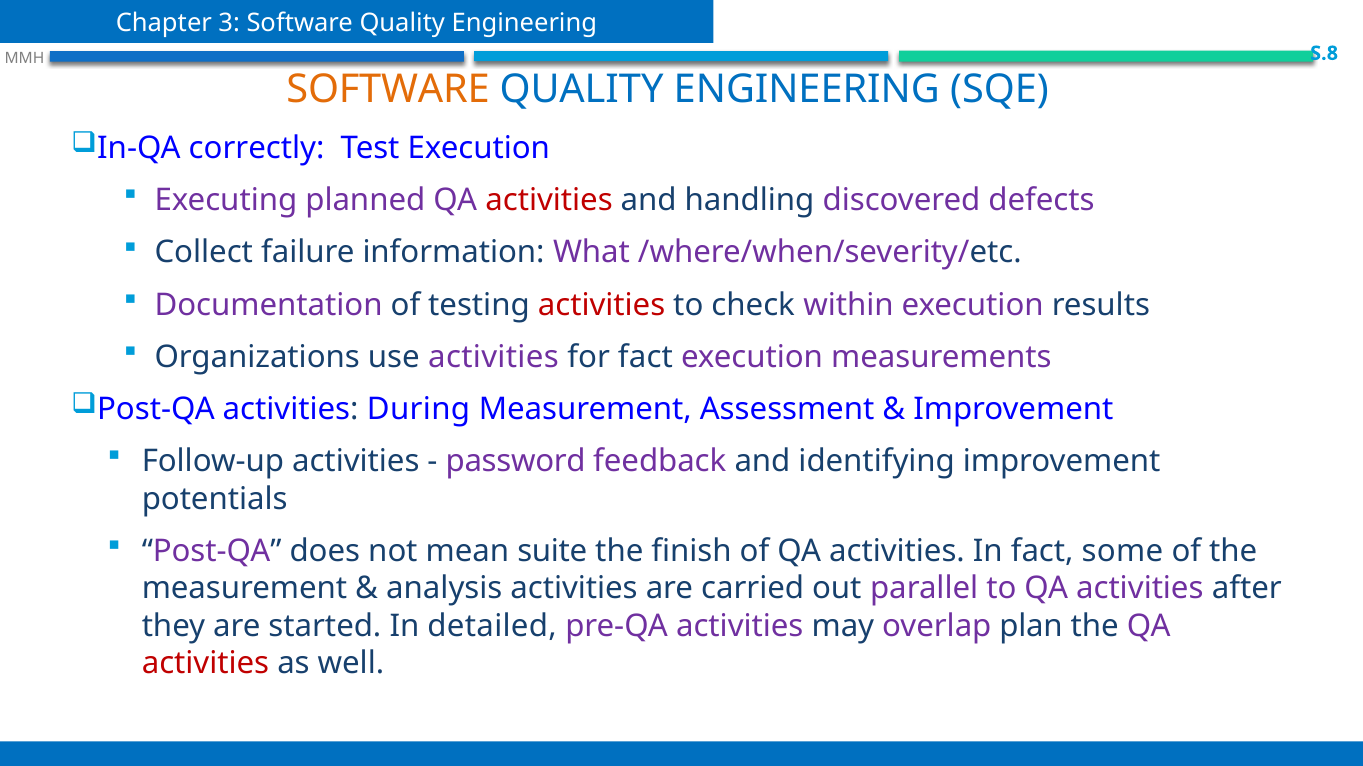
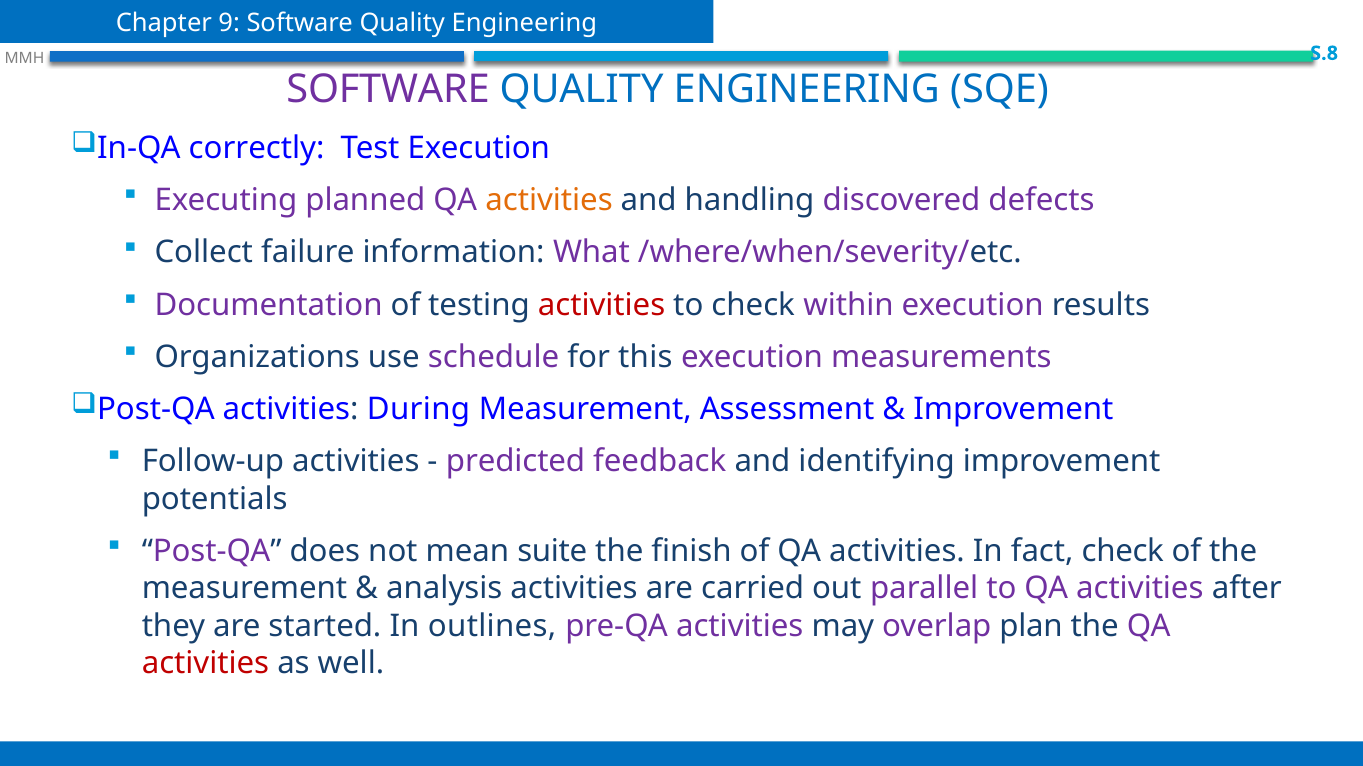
3: 3 -> 9 (229, 23)
SOFTWARE colour: orange -> purple (388, 89)
activities colour: red -> orange (549, 201)
use activities: activities -> schedule (494, 357)
for fact: fact -> this (645, 357)
password: password -> predicted (516, 462)
fact some: some -> check (1123, 551)
detailed: detailed -> outlines (492, 626)
